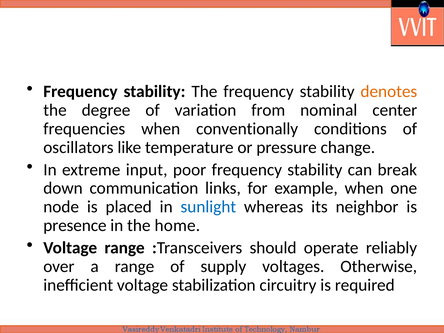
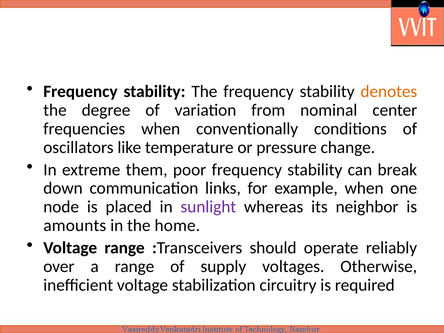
input: input -> them (147, 170)
sunlight colour: blue -> purple (208, 207)
presence: presence -> amounts (75, 226)
